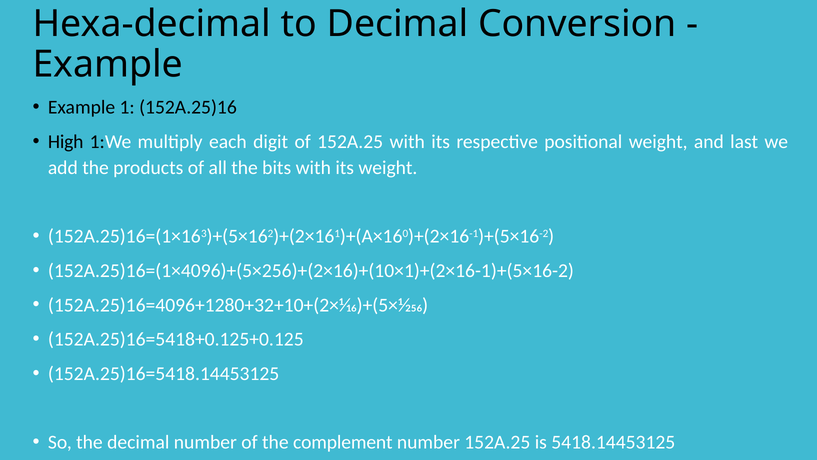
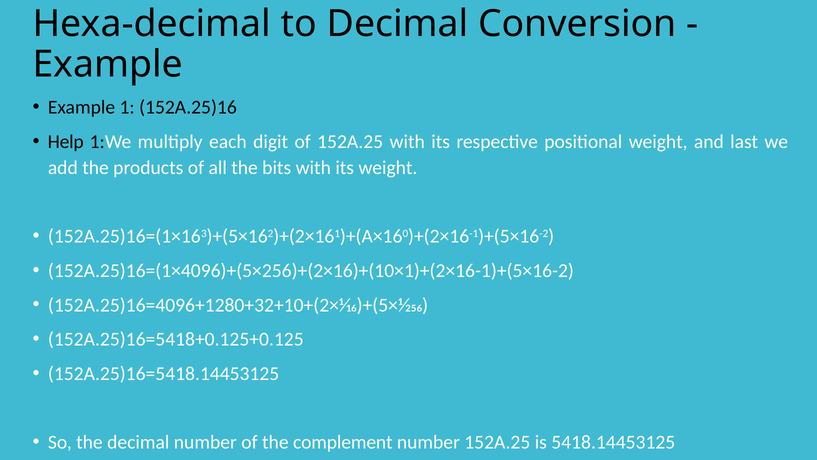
High: High -> Help (66, 142)
